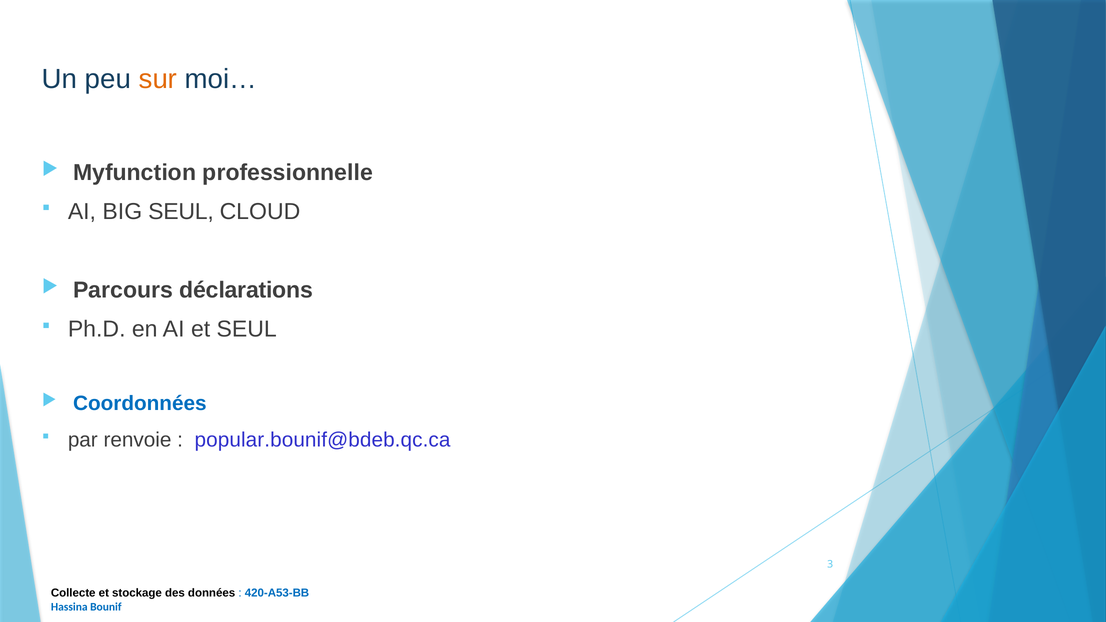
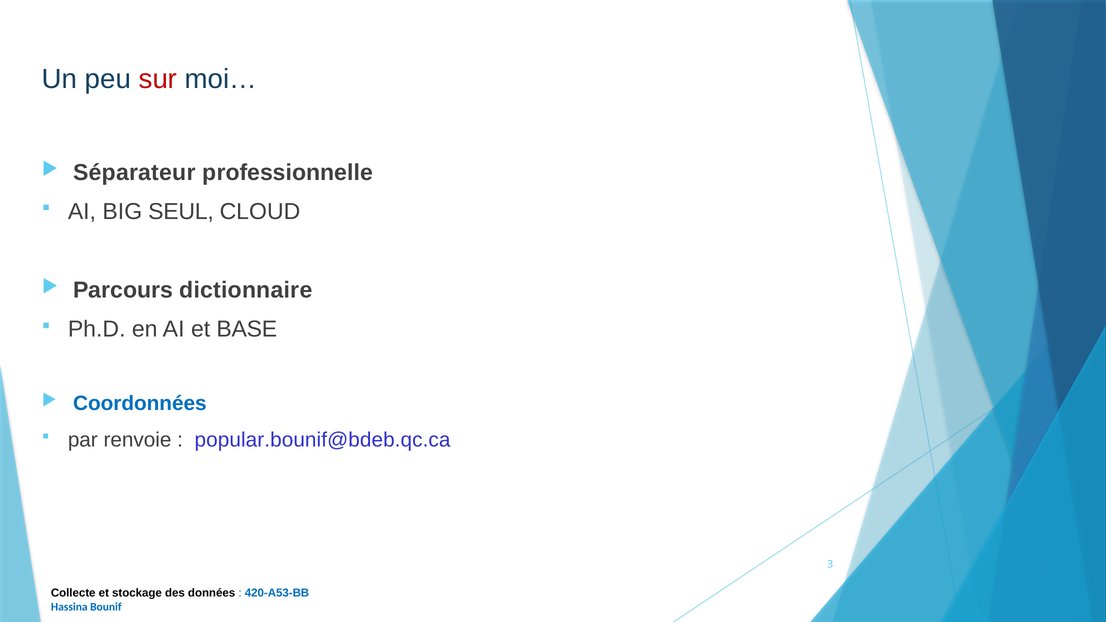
sur colour: orange -> red (158, 79)
Myfunction: Myfunction -> Séparateur (134, 172)
déclarations: déclarations -> dictionnaire (246, 290)
et SEUL: SEUL -> BASE (247, 329)
